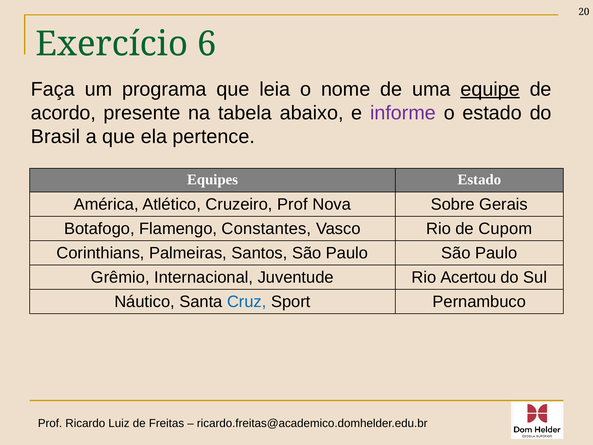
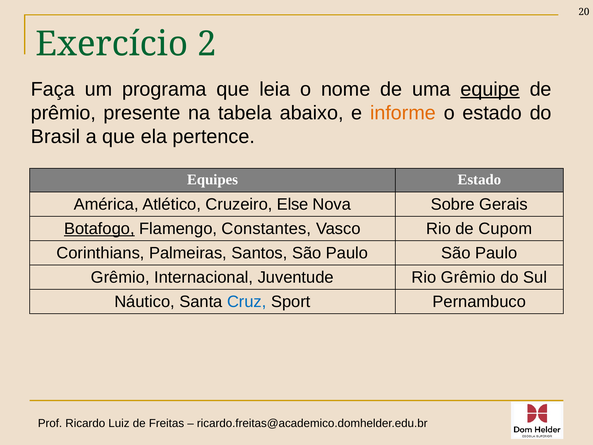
6: 6 -> 2 (207, 44)
acordo: acordo -> prêmio (63, 113)
informe colour: purple -> orange (403, 113)
Cruzeiro Prof: Prof -> Else (293, 204)
Botafogo underline: none -> present (99, 229)
Rio Acertou: Acertou -> Grêmio (468, 277)
